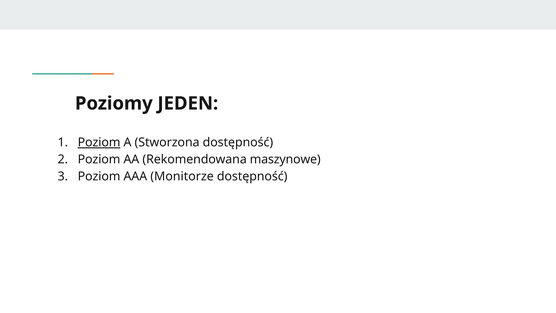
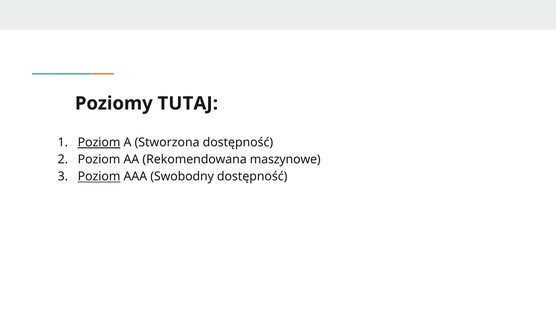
JEDEN: JEDEN -> TUTAJ (188, 103)
Poziom underline: none -> present (99, 176)
Monitorze: Monitorze -> Swobodny (182, 176)
